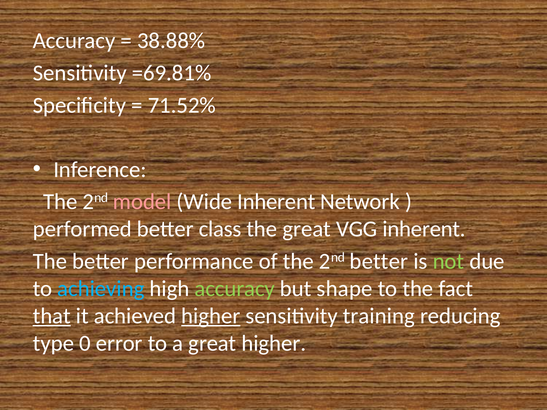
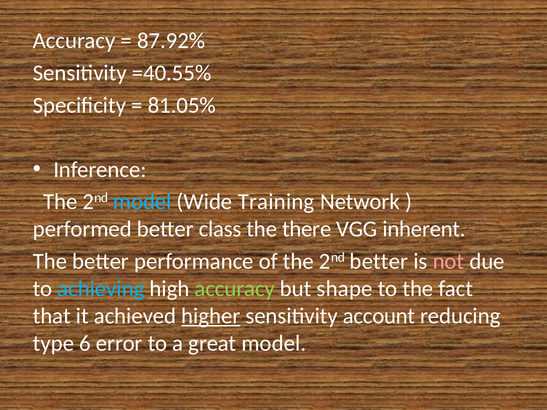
38.88%: 38.88% -> 87.92% (171, 41)
=69.81%: =69.81% -> =40.55% (172, 73)
71.52%: 71.52% -> 81.05% (182, 105)
model colour: pink -> light blue (142, 202)
Wide Inherent: Inherent -> Training (276, 202)
the great: great -> there (307, 229)
not colour: light green -> pink (448, 261)
that underline: present -> none (52, 316)
training: training -> account (379, 316)
0: 0 -> 6 (85, 343)
great higher: higher -> model (274, 343)
